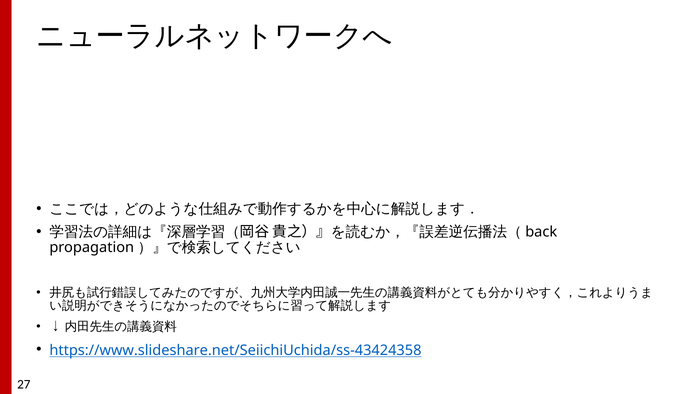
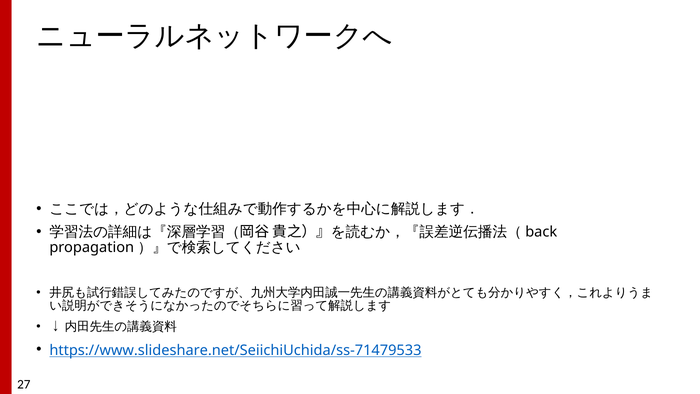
https://www.slideshare.net/SeiichiUchida/ss-43424358: https://www.slideshare.net/SeiichiUchida/ss-43424358 -> https://www.slideshare.net/SeiichiUchida/ss-71479533 (235, 350)
